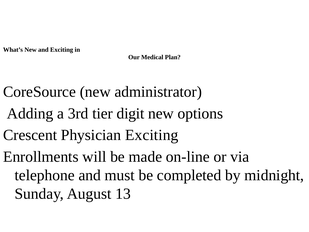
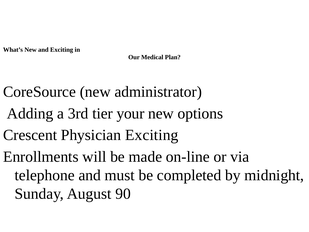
digit: digit -> your (131, 113)
13: 13 -> 90 (123, 194)
